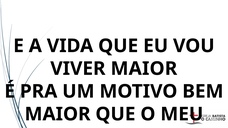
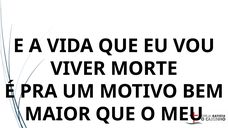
VIVER MAIOR: MAIOR -> MORTE (144, 69)
